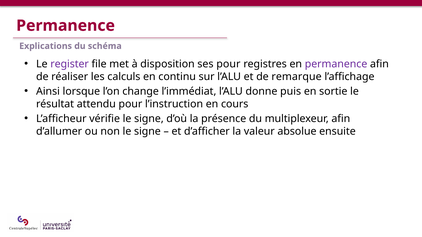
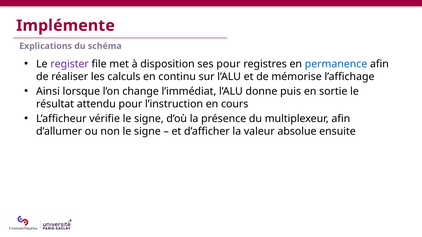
Permanence: Permanence -> Implémente (66, 26)
permanence colour: purple -> blue (336, 64)
remarque: remarque -> mémorise (297, 77)
